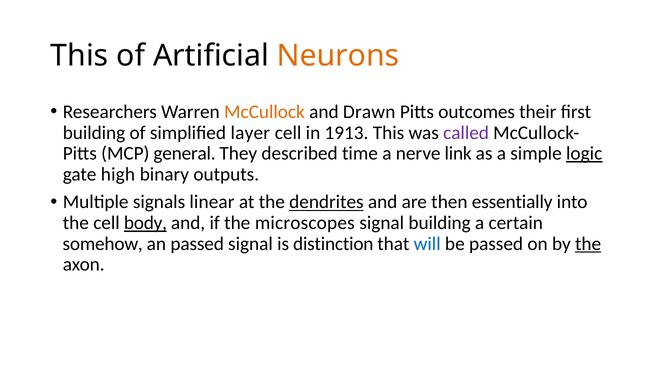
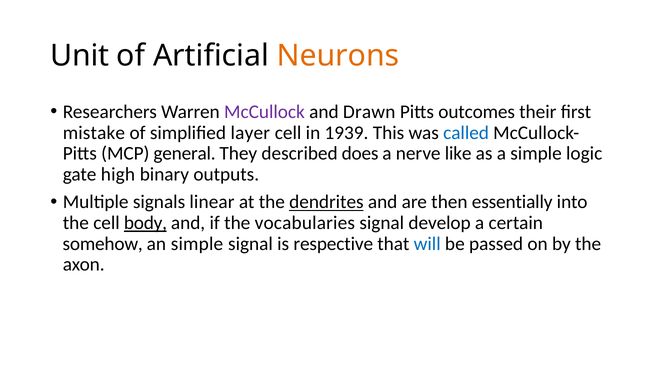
This: This -> Unit (80, 56)
McCullock colour: orange -> purple (264, 112)
building: building -> mistake (94, 133)
1913: 1913 -> 1939 (347, 133)
called colour: purple -> blue (466, 133)
time: time -> does (360, 153)
link: link -> like (458, 153)
logic underline: present -> none (584, 153)
microscopes: microscopes -> vocabularies (305, 223)
signal building: building -> develop (440, 223)
an passed: passed -> simple (197, 244)
distinction: distinction -> respective (333, 244)
the underline: present -> none (588, 244)
